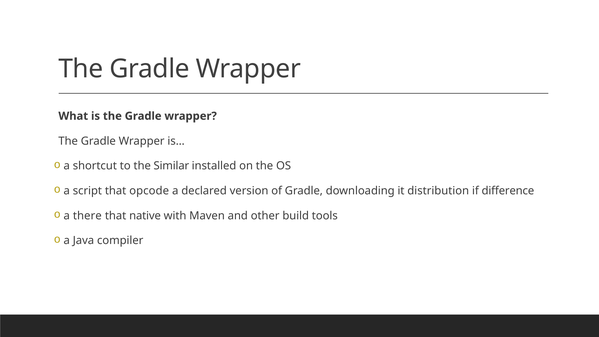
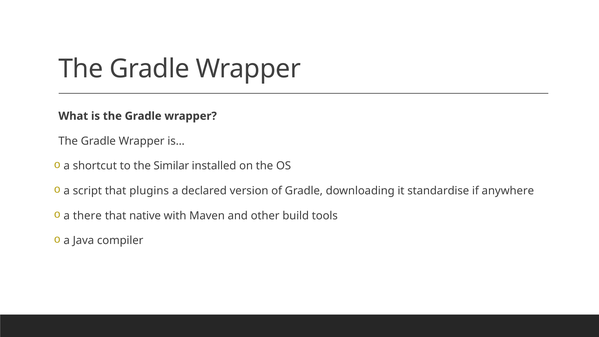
opcode: opcode -> plugins (149, 191)
distribution: distribution -> standardise (438, 191)
difference: difference -> anywhere (508, 191)
